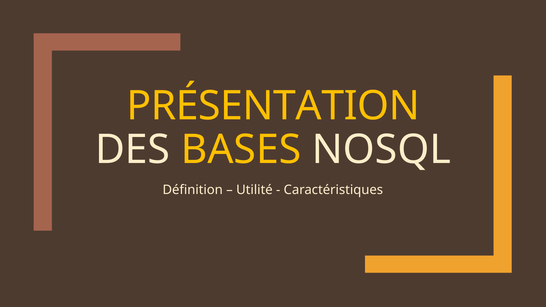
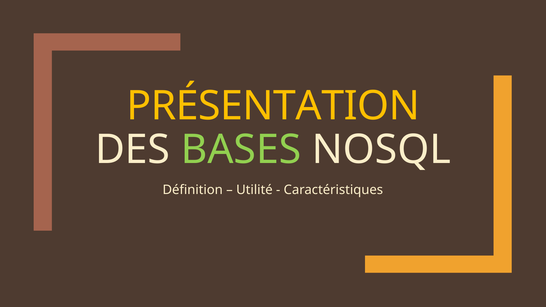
BASES colour: yellow -> light green (241, 150)
